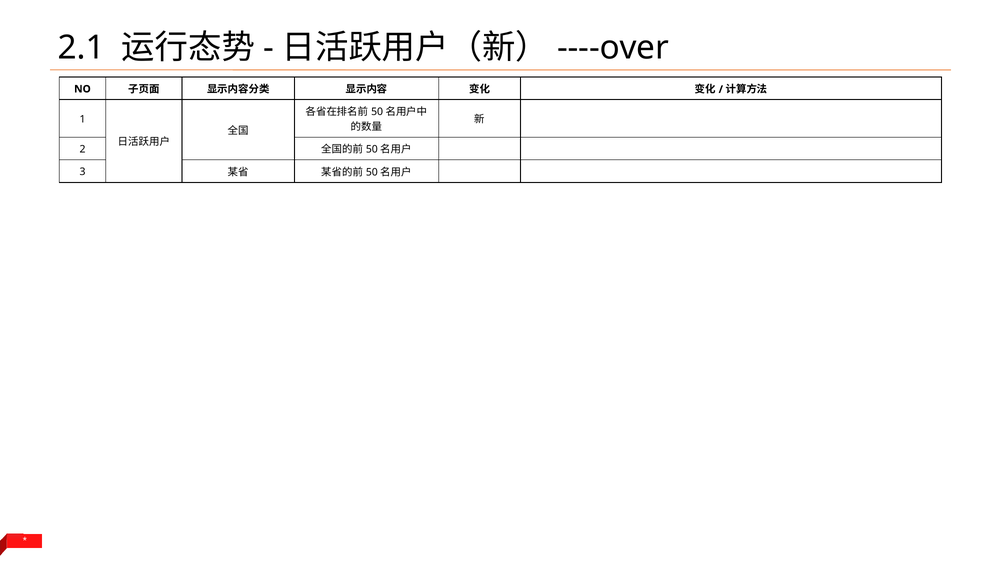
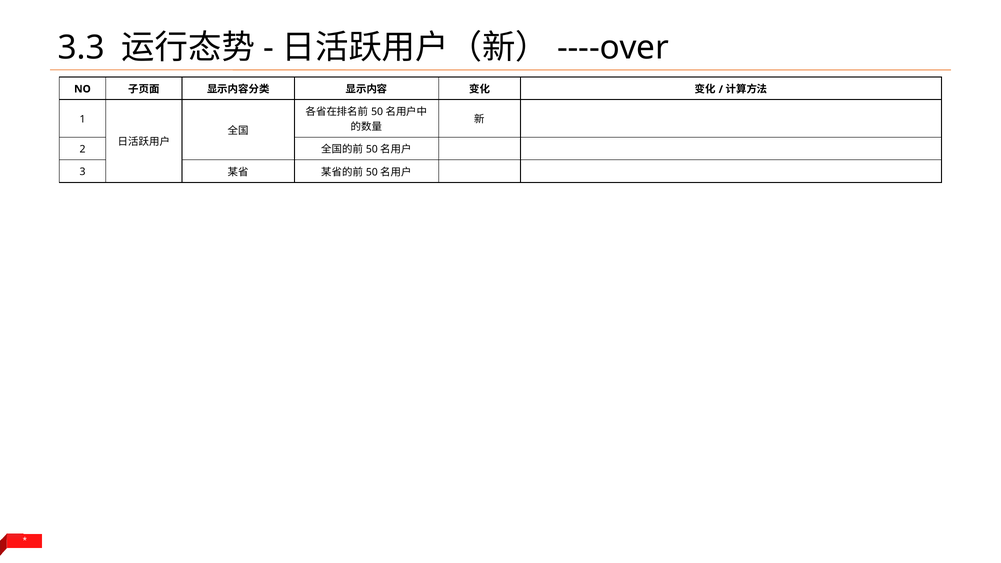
2.1: 2.1 -> 3.3 (81, 48)
